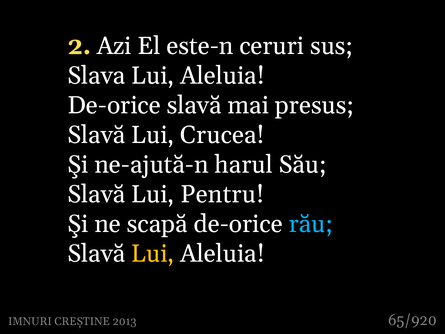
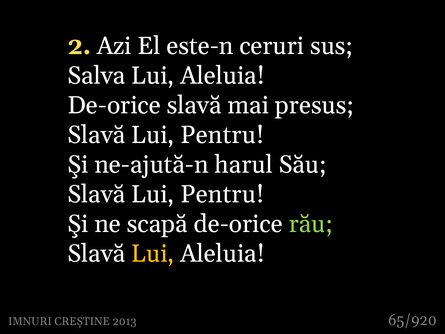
Slava: Slava -> Salva (96, 76)
Crucea: Crucea -> Pentru (222, 135)
rău colour: light blue -> light green (311, 224)
